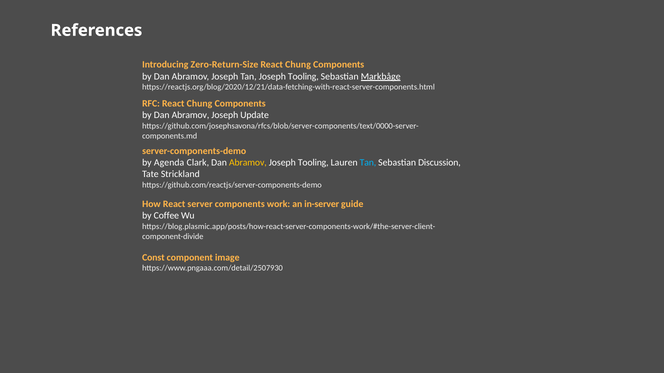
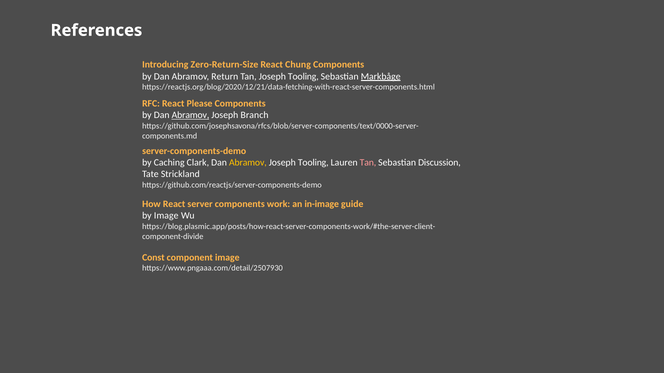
Joseph: Joseph -> Return (225, 76)
RFC React Chung: Chung -> Please (200, 104)
Abramov underline: none -> present (190, 115)
Update: Update -> Branch (255, 115)
Agenda: Agenda -> Caching (169, 163)
Tan colour: light blue -> pink (368, 163)
in-server: in-server -> in-image (322, 204)
by Coffee: Coffee -> Image (166, 216)
